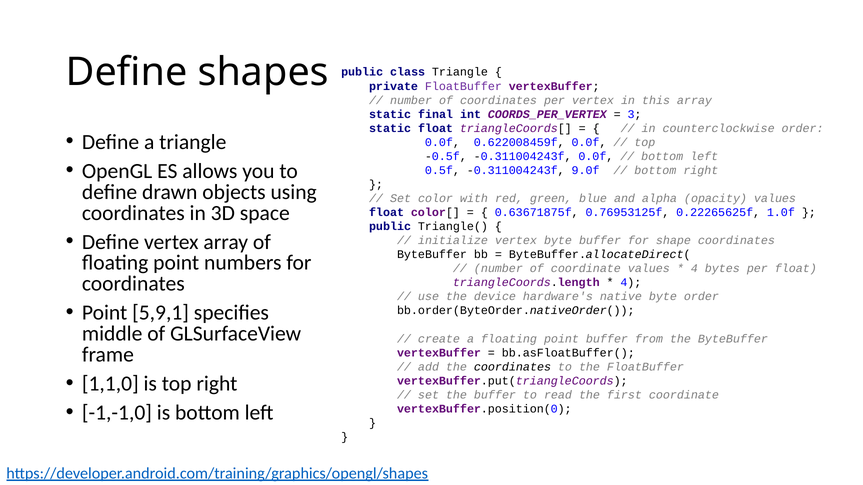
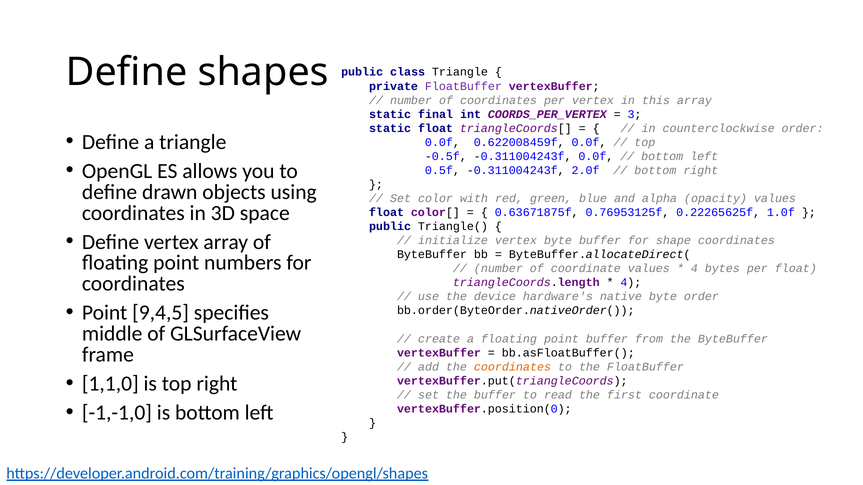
9.0f: 9.0f -> 2.0f (586, 170)
5,9,1: 5,9,1 -> 9,4,5 (161, 313)
coordinates colour: black -> orange (512, 367)
